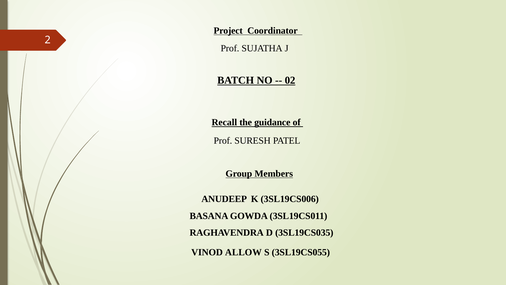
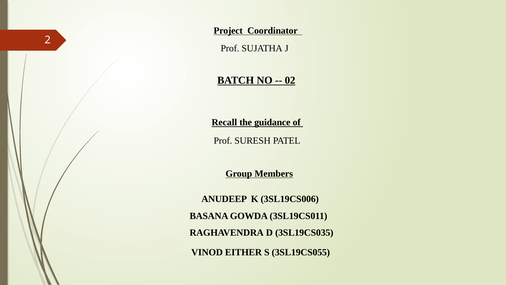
ALLOW: ALLOW -> EITHER (243, 252)
